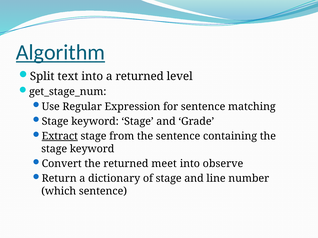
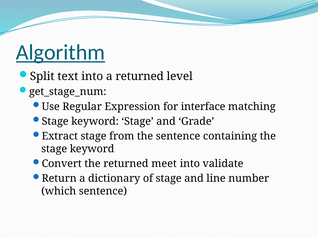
for sentence: sentence -> interface (203, 107)
Extract underline: present -> none (60, 136)
observe: observe -> validate (223, 164)
